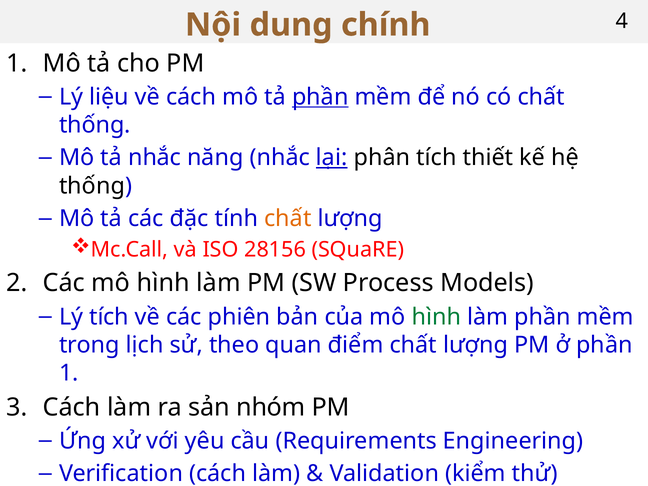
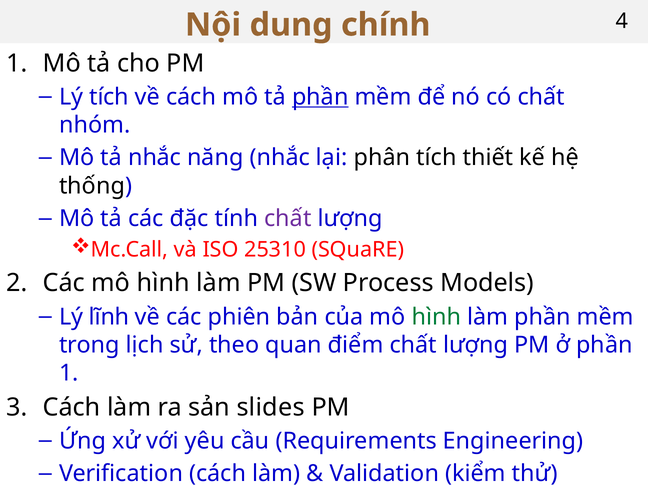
Lý liệu: liệu -> tích (109, 97)
thống: thống -> nhóm (95, 125)
lại underline: present -> none (332, 158)
chất colour: orange -> purple (288, 219)
28156: 28156 -> 25310 (275, 250)
Lý tích: tích -> lĩnh (109, 317)
nhóm: nhóm -> slides (271, 407)
